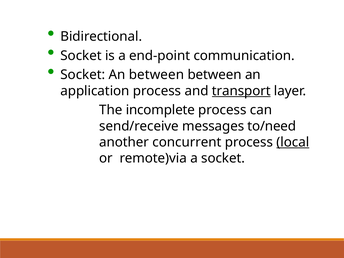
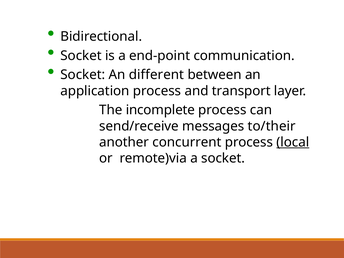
An between: between -> different (156, 75)
transport underline: present -> none (241, 91)
to/need: to/need -> to/their (272, 126)
